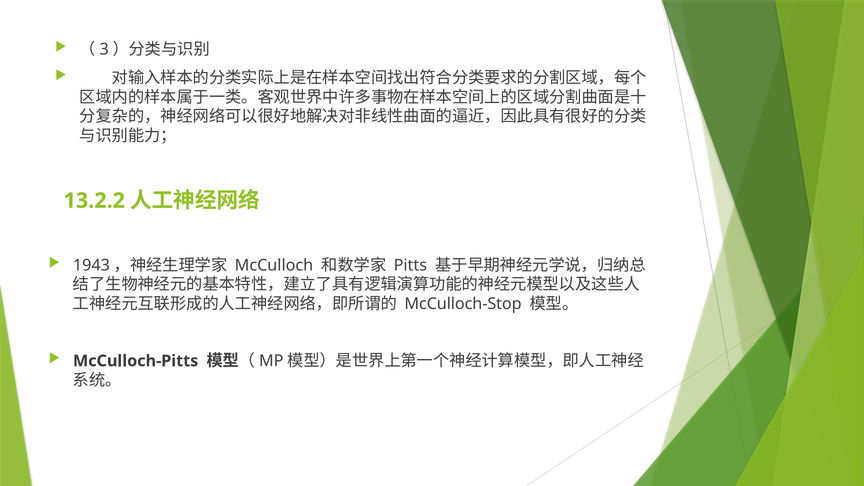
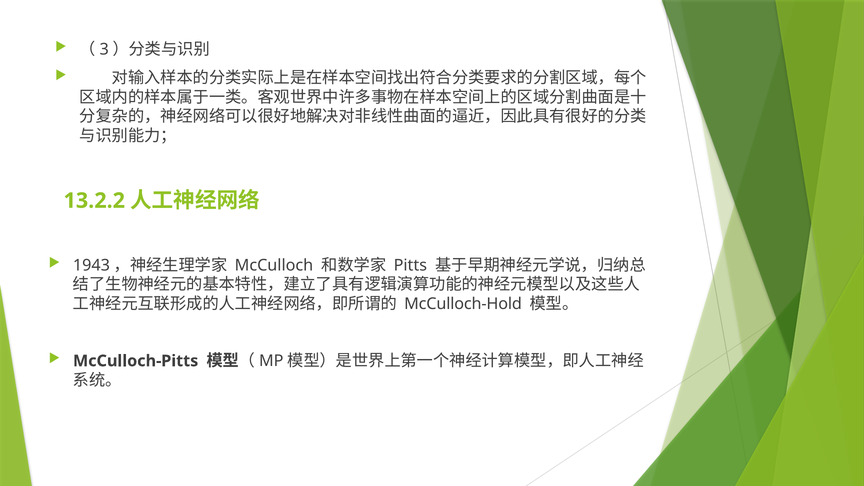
McCulloch-Stop: McCulloch-Stop -> McCulloch-Hold (463, 304)
